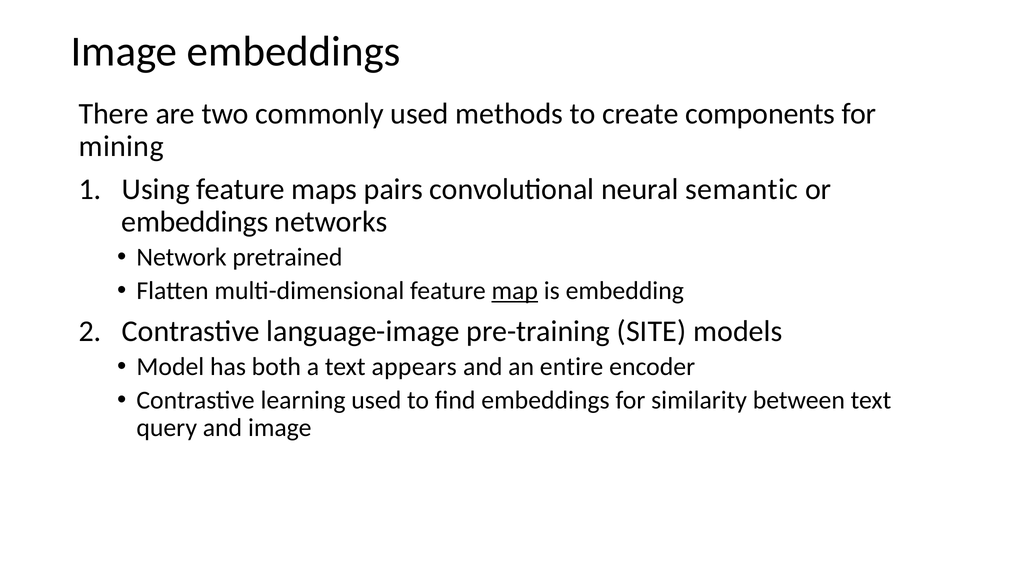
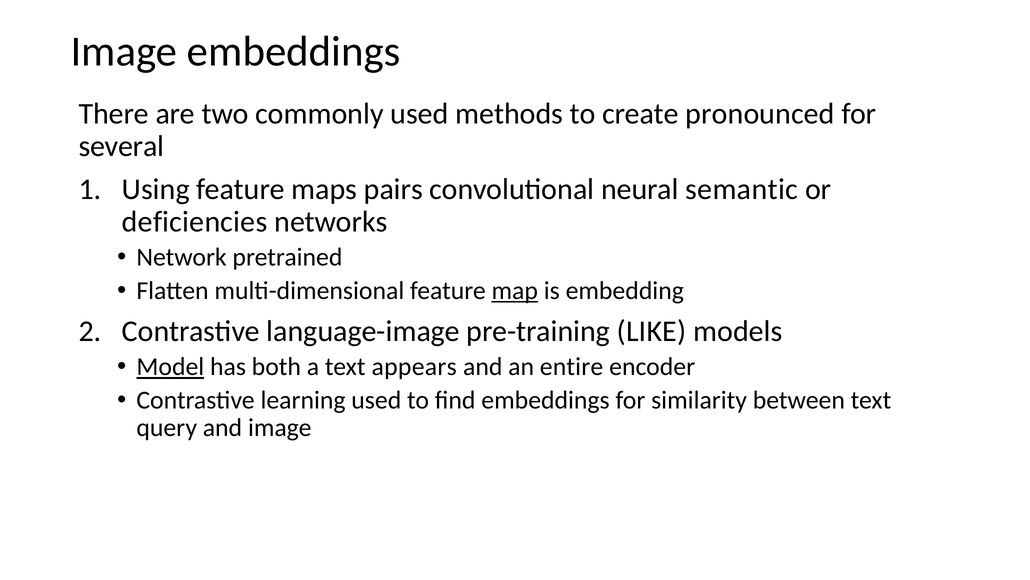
components: components -> pronounced (760, 114)
mining: mining -> several (121, 146)
embeddings: embeddings -> deficiencies (195, 222)
SITE: SITE -> LIKE (652, 331)
Model underline: none -> present (170, 367)
